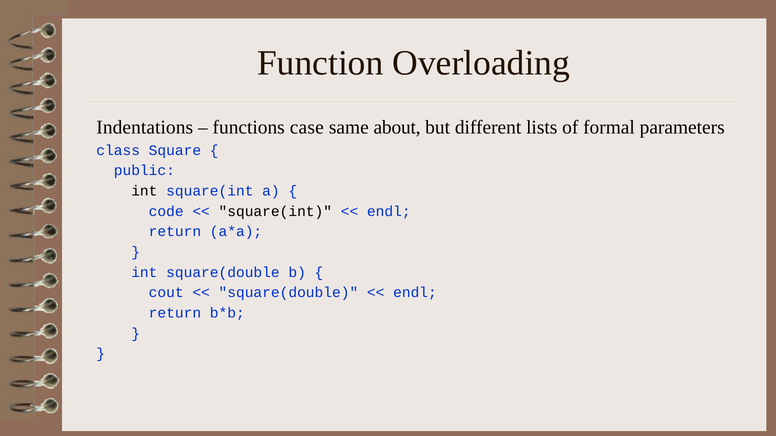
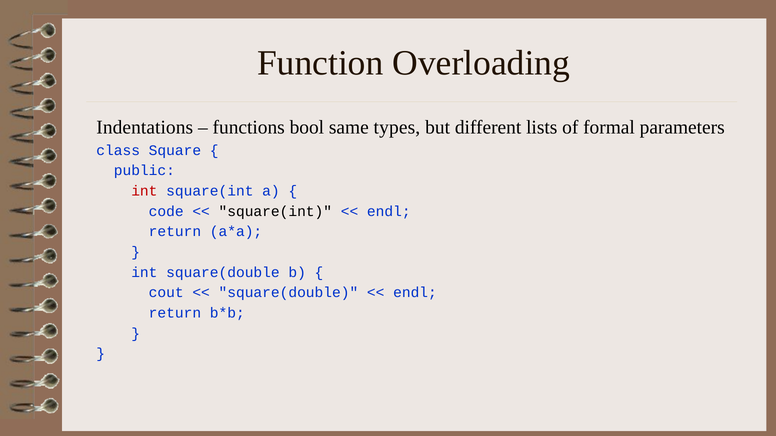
case: case -> bool (307, 127)
about: about -> types (397, 127)
int colour: black -> red (144, 191)
